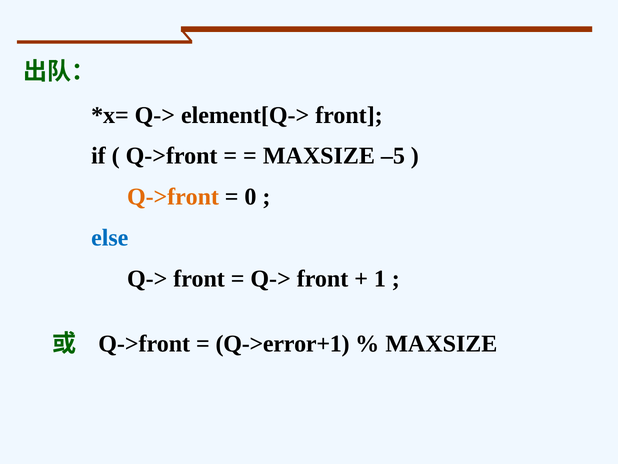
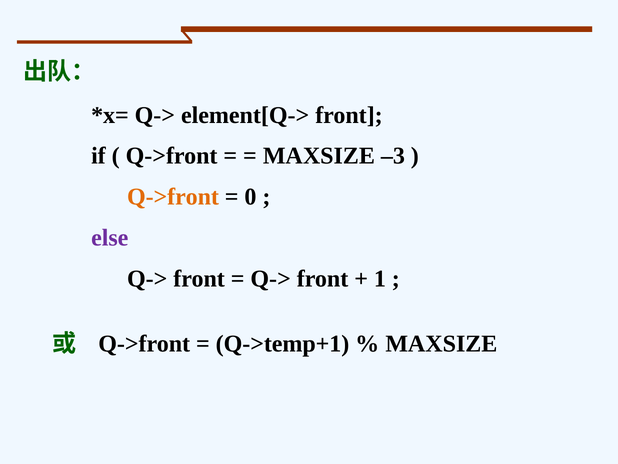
–5: –5 -> –3 (393, 156)
else colour: blue -> purple (110, 238)
Q->error+1: Q->error+1 -> Q->temp+1 (283, 343)
